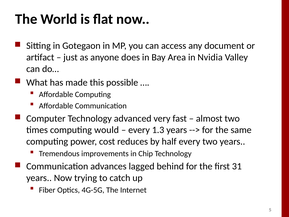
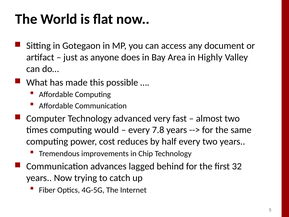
Nvidia: Nvidia -> Highly (210, 57)
1.3: 1.3 -> 7.8 (158, 130)
31: 31 -> 32 (237, 166)
